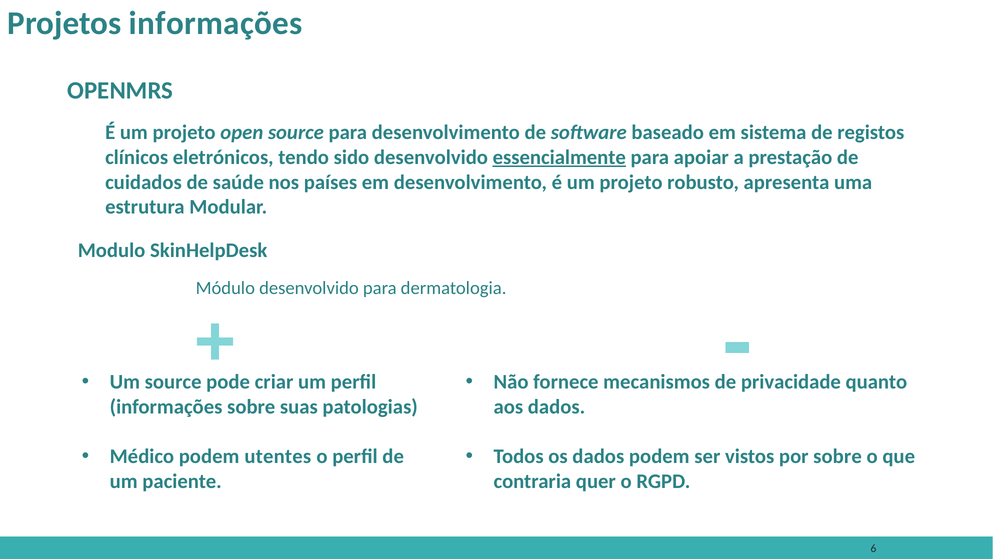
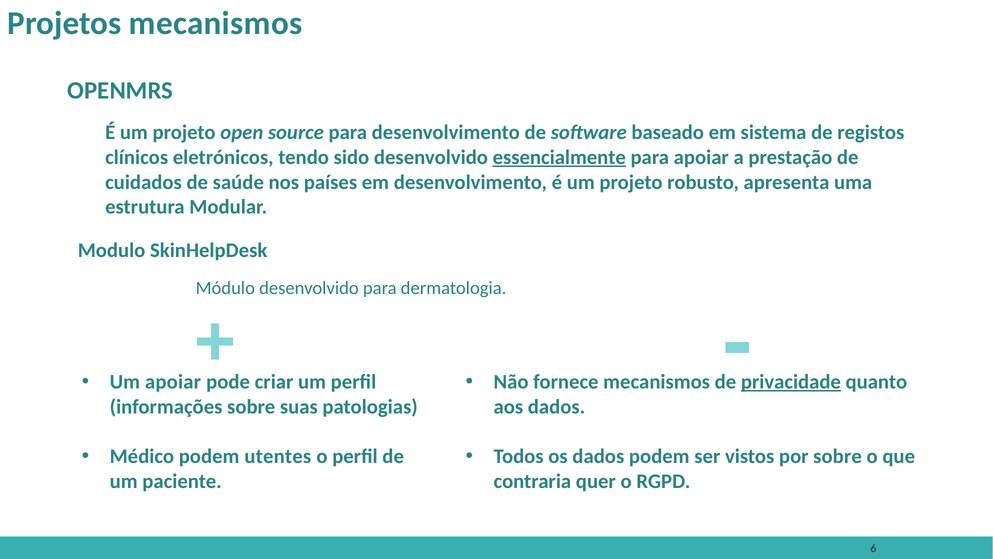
Projetos informações: informações -> mecanismos (216, 23)
Um source: source -> apoiar (173, 382)
privacidade underline: none -> present (791, 382)
